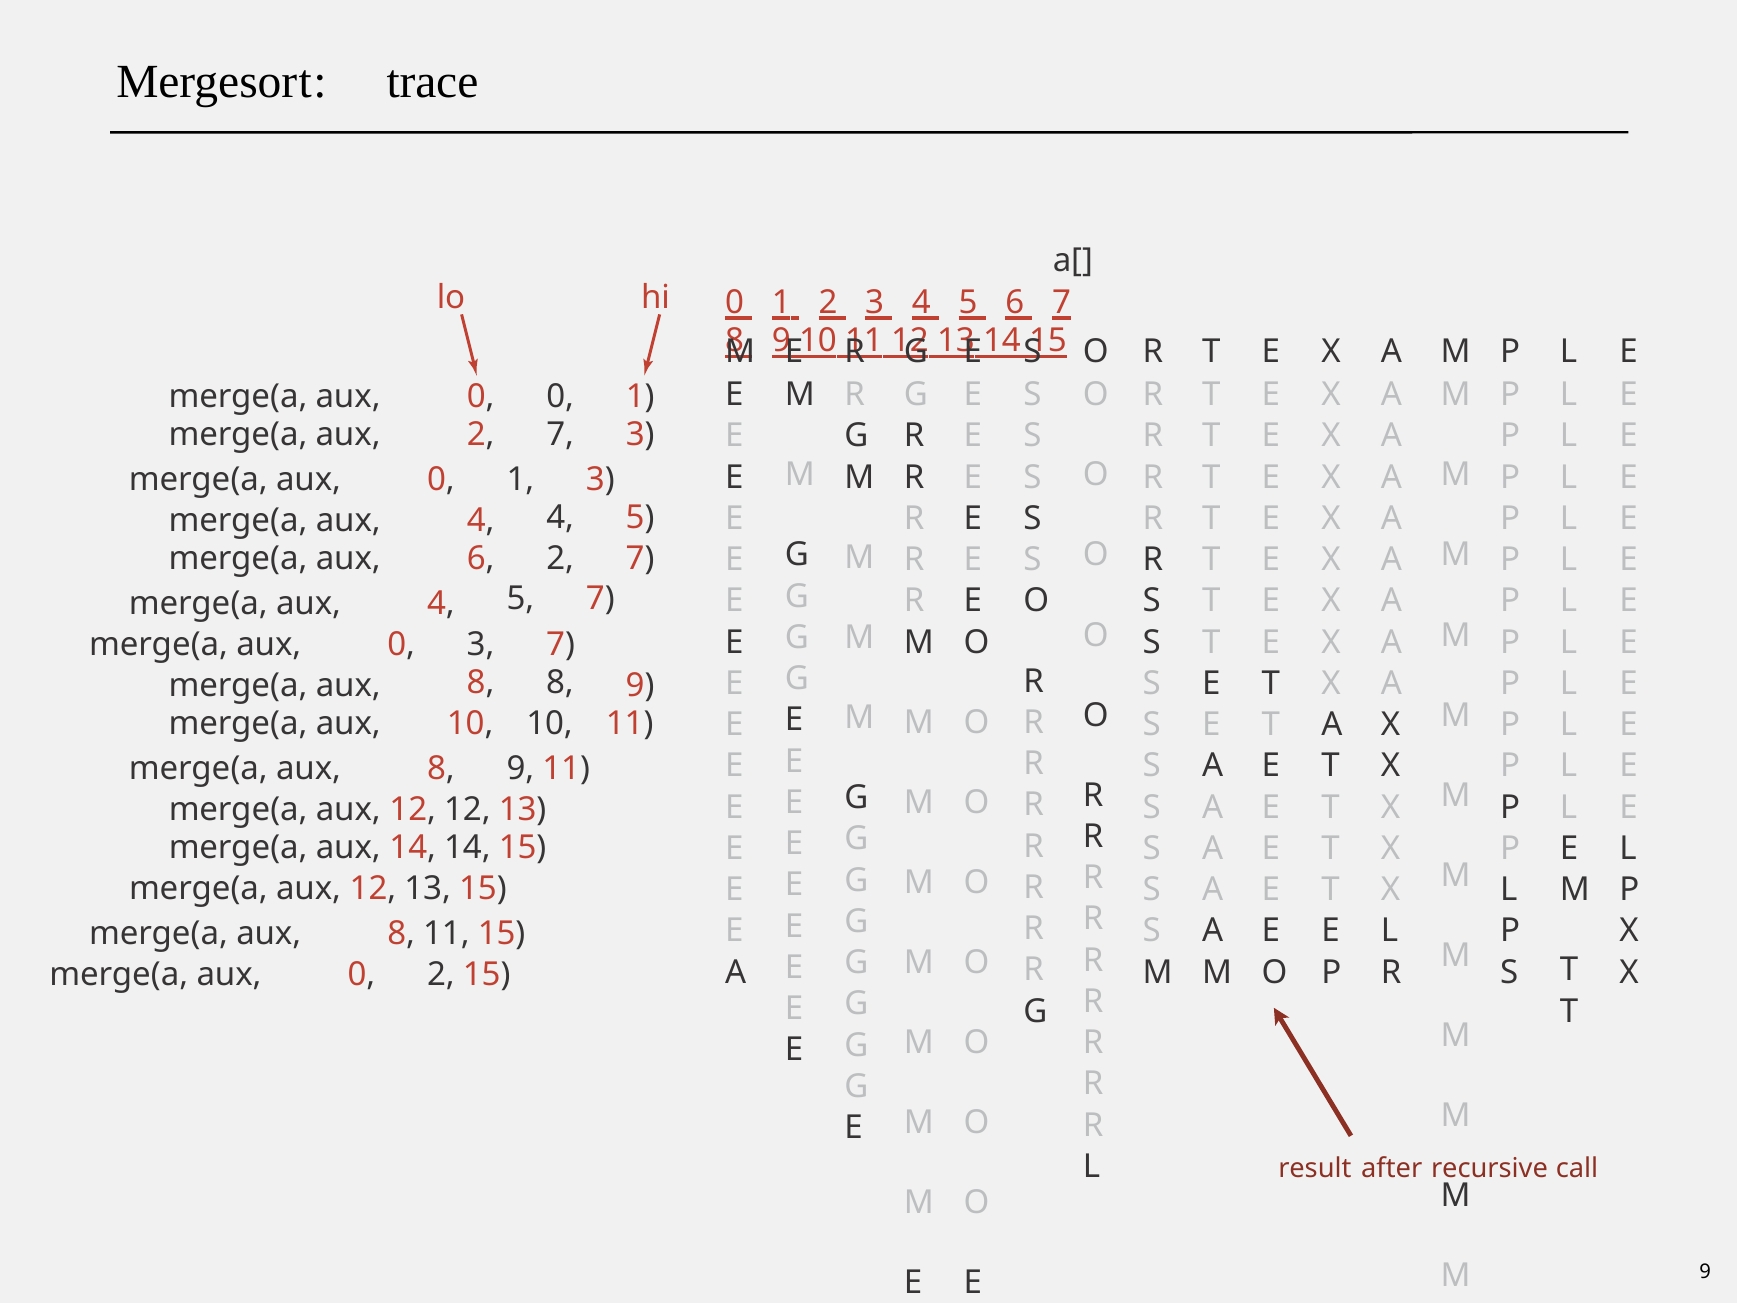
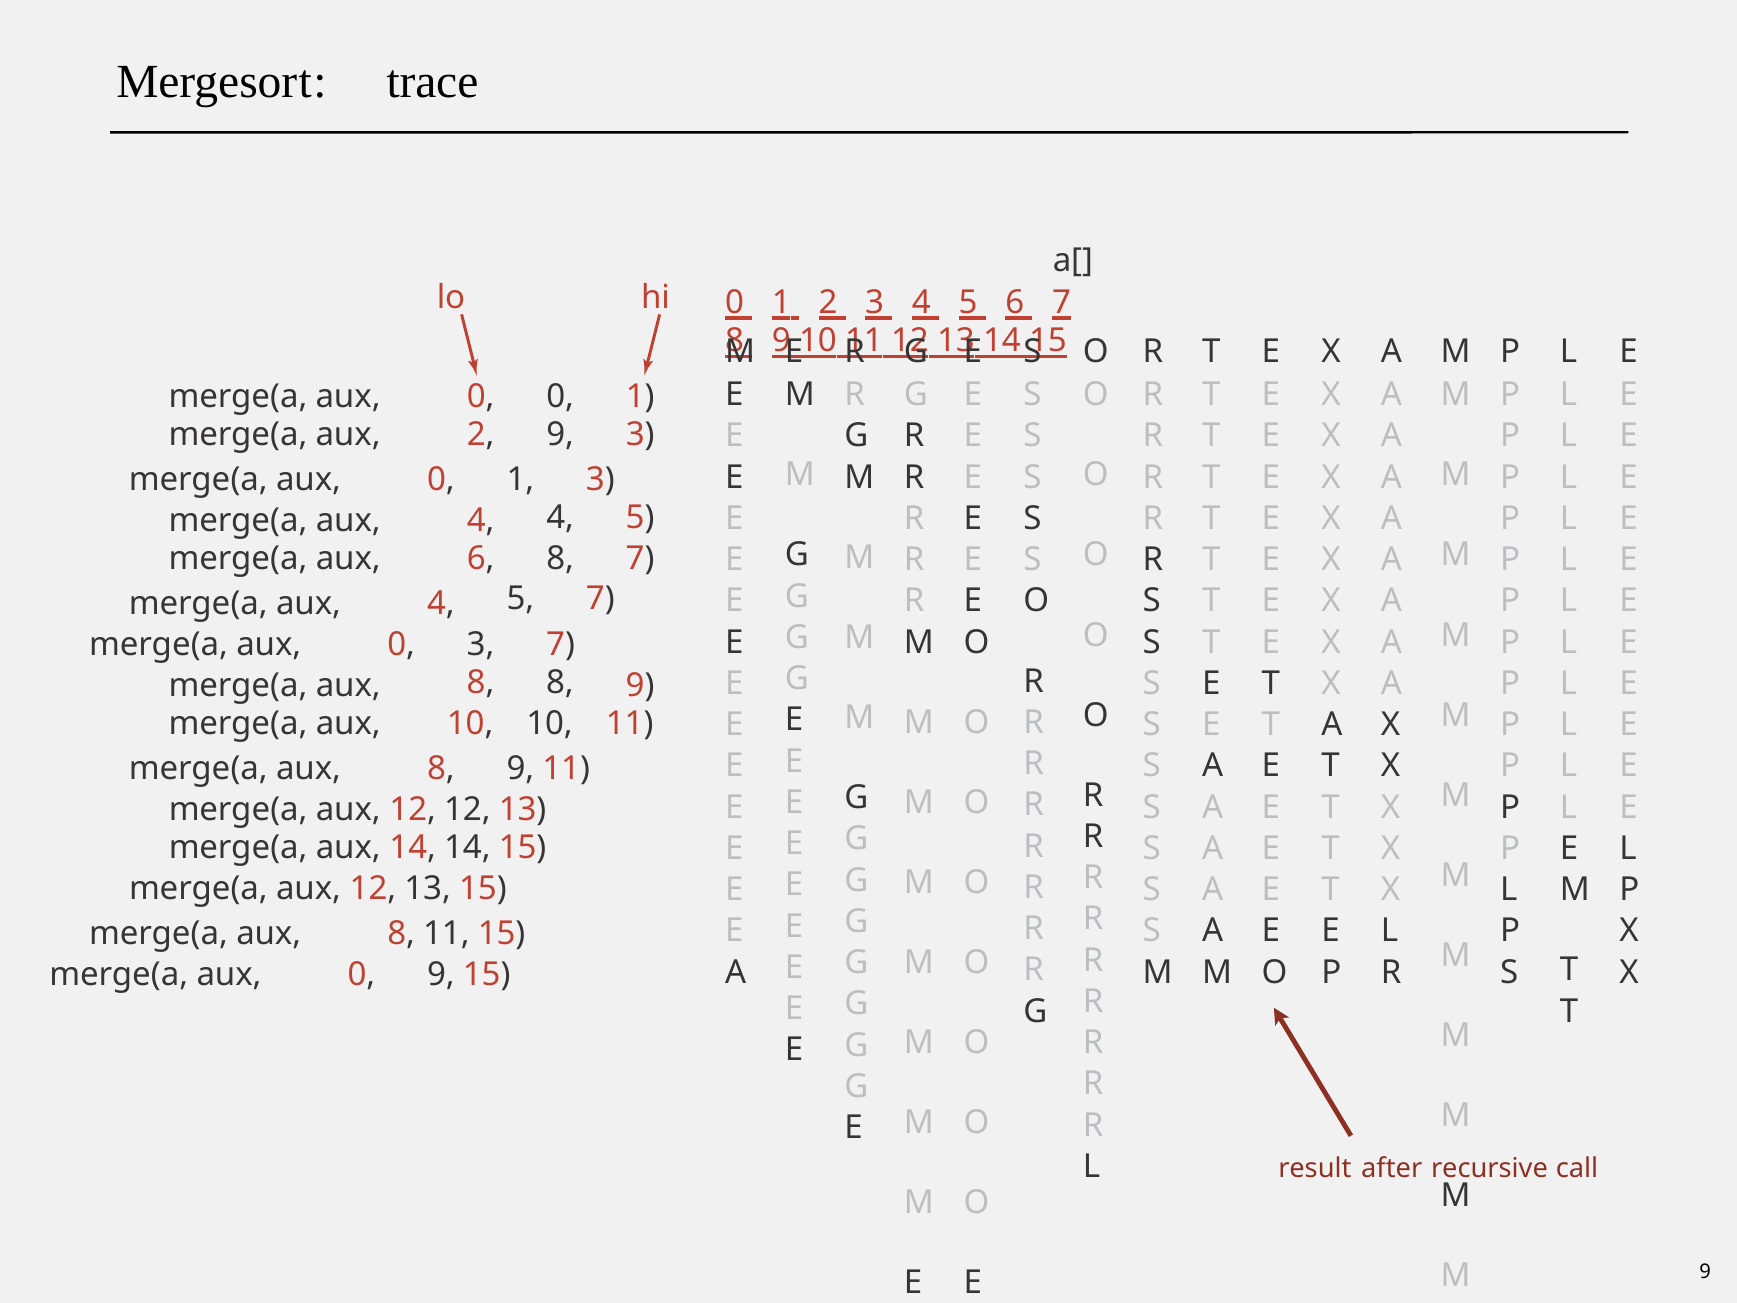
7: 7 -> 9 (560, 435)
2: 2 -> 8 (560, 558)
2: 2 -> 9 (441, 975)
